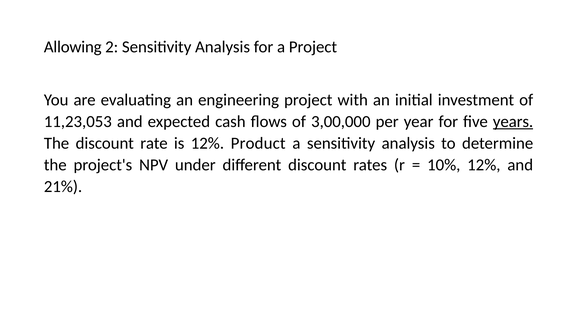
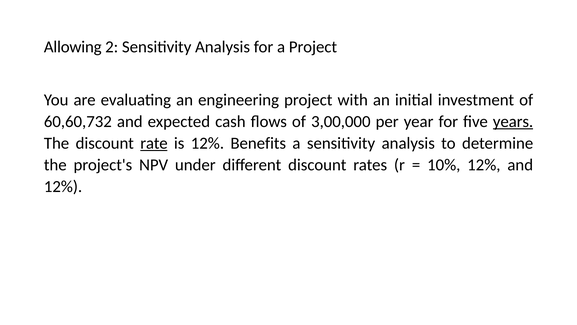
11,23,053: 11,23,053 -> 60,60,732 (78, 122)
rate underline: none -> present (154, 143)
Product: Product -> Benefits (258, 143)
21%: 21% -> 12% (63, 186)
